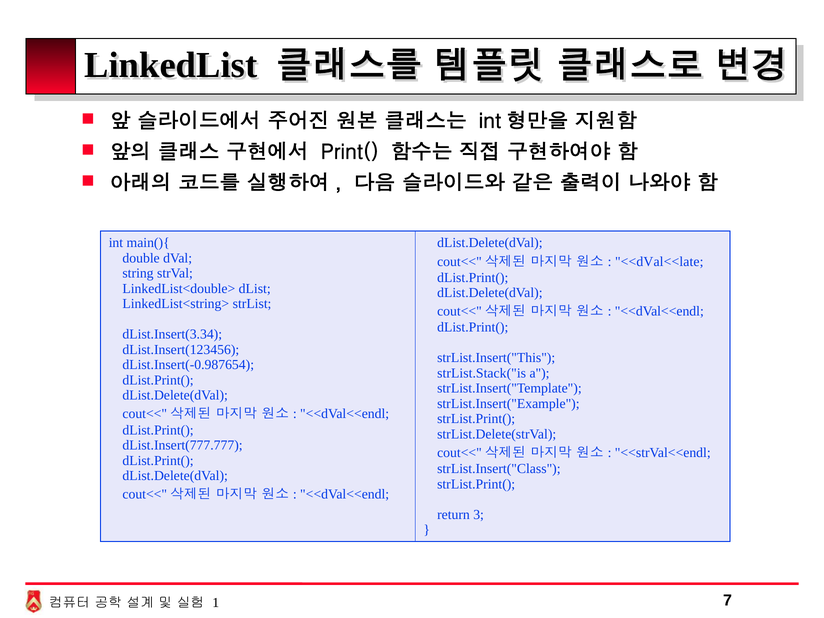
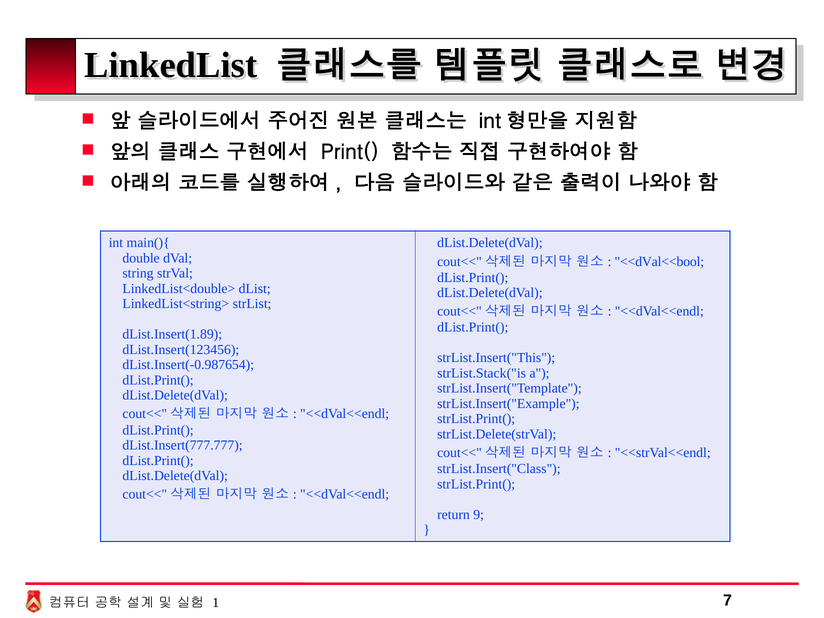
<<dVal<<late: <<dVal<<late -> <<dVal<<bool (659, 261)
dList.Insert(3.34: dList.Insert(3.34 -> dList.Insert(1.89 (172, 334)
3: 3 -> 9 (479, 515)
